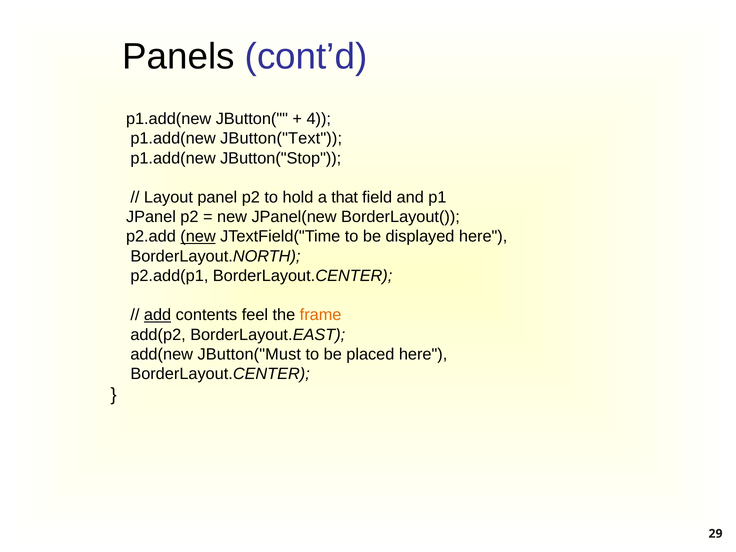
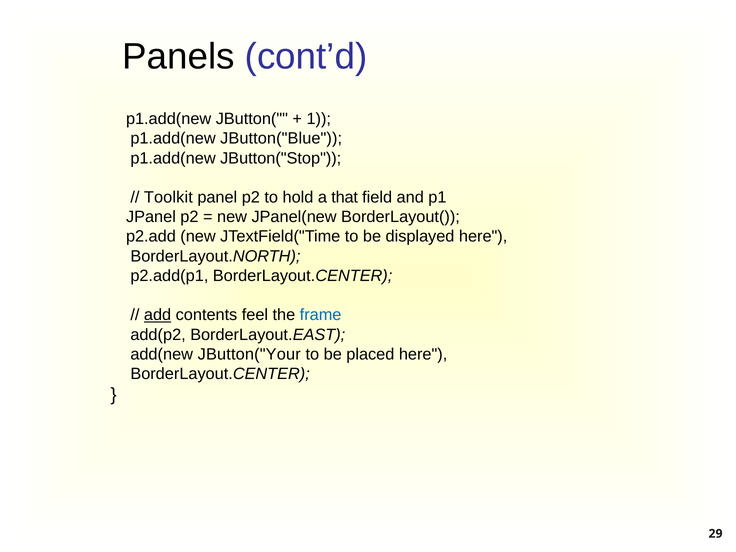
4: 4 -> 1 (319, 119)
JButton("Text: JButton("Text -> JButton("Blue (281, 139)
Layout: Layout -> Toolkit (168, 197)
new underline: present -> none (198, 237)
frame colour: orange -> blue (321, 315)
JButton("Must: JButton("Must -> JButton("Your (249, 354)
